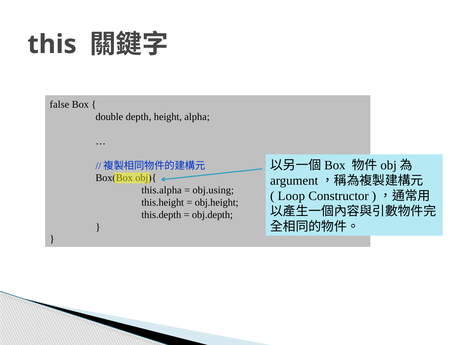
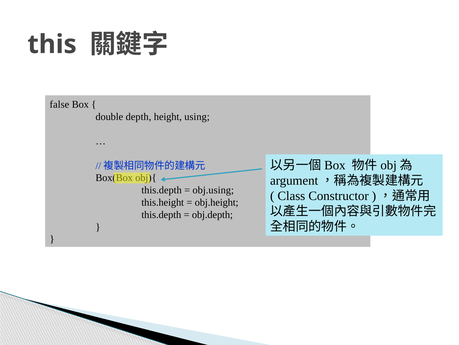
alpha: alpha -> using (197, 116)
this.alpha: this.alpha -> this.depth (162, 190)
Loop: Loop -> Class (291, 195)
